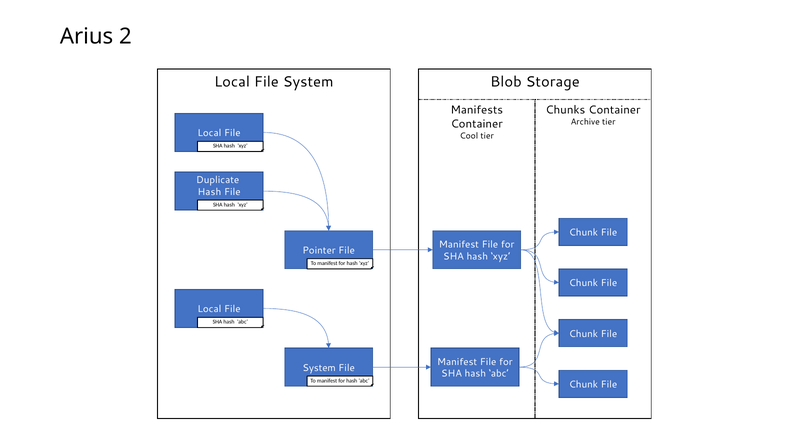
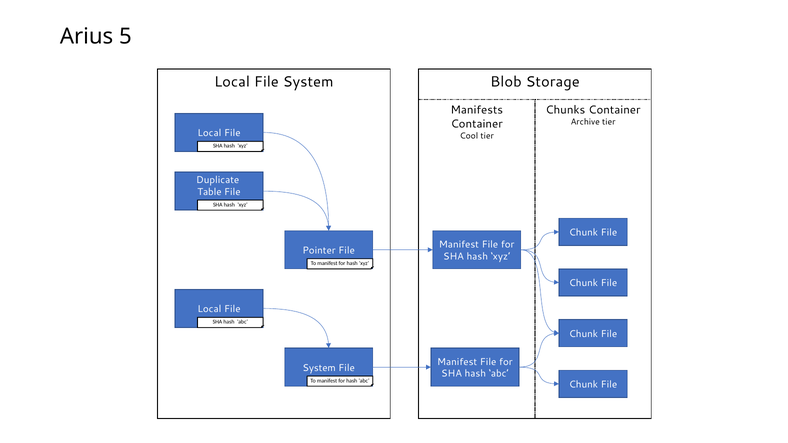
2: 2 -> 5 (125, 36)
Hash: Hash -> Table (209, 192)
